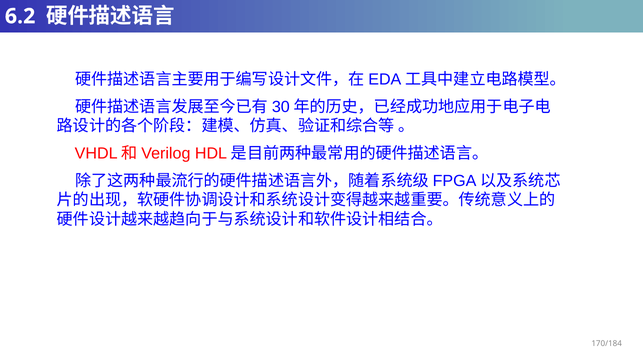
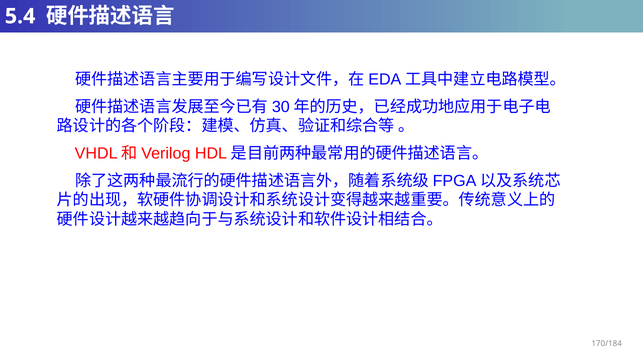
6.2: 6.2 -> 5.4 (20, 16)
